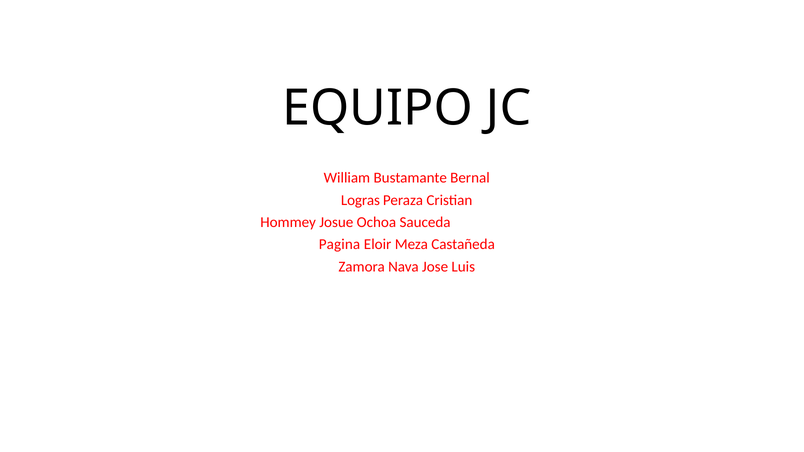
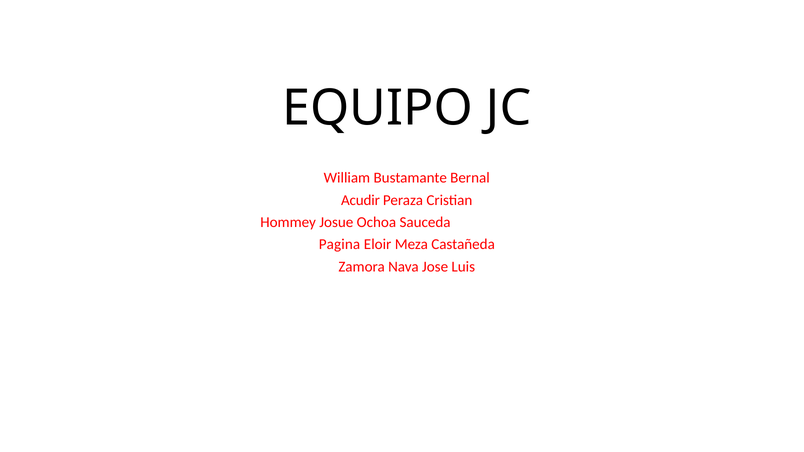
Logras: Logras -> Acudir (360, 200)
